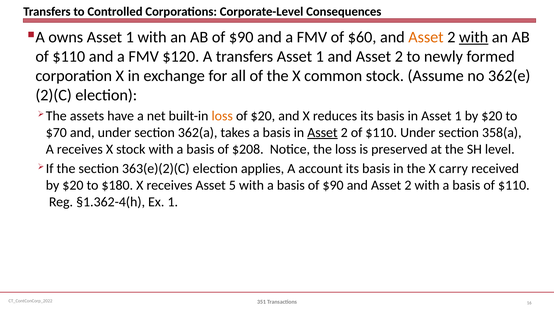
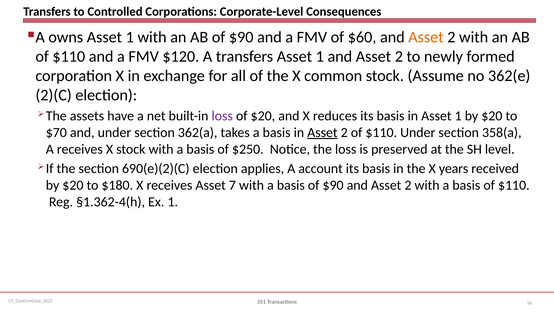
with underline: present -> none (474, 37)
loss colour: orange -> purple (222, 116)
$208: $208 -> $250 (248, 149)
363(e)(2)(C: 363(e)(2)(C -> 690(e)(2)(C (156, 168)
carry: carry -> years (454, 168)
5: 5 -> 7 (232, 185)
